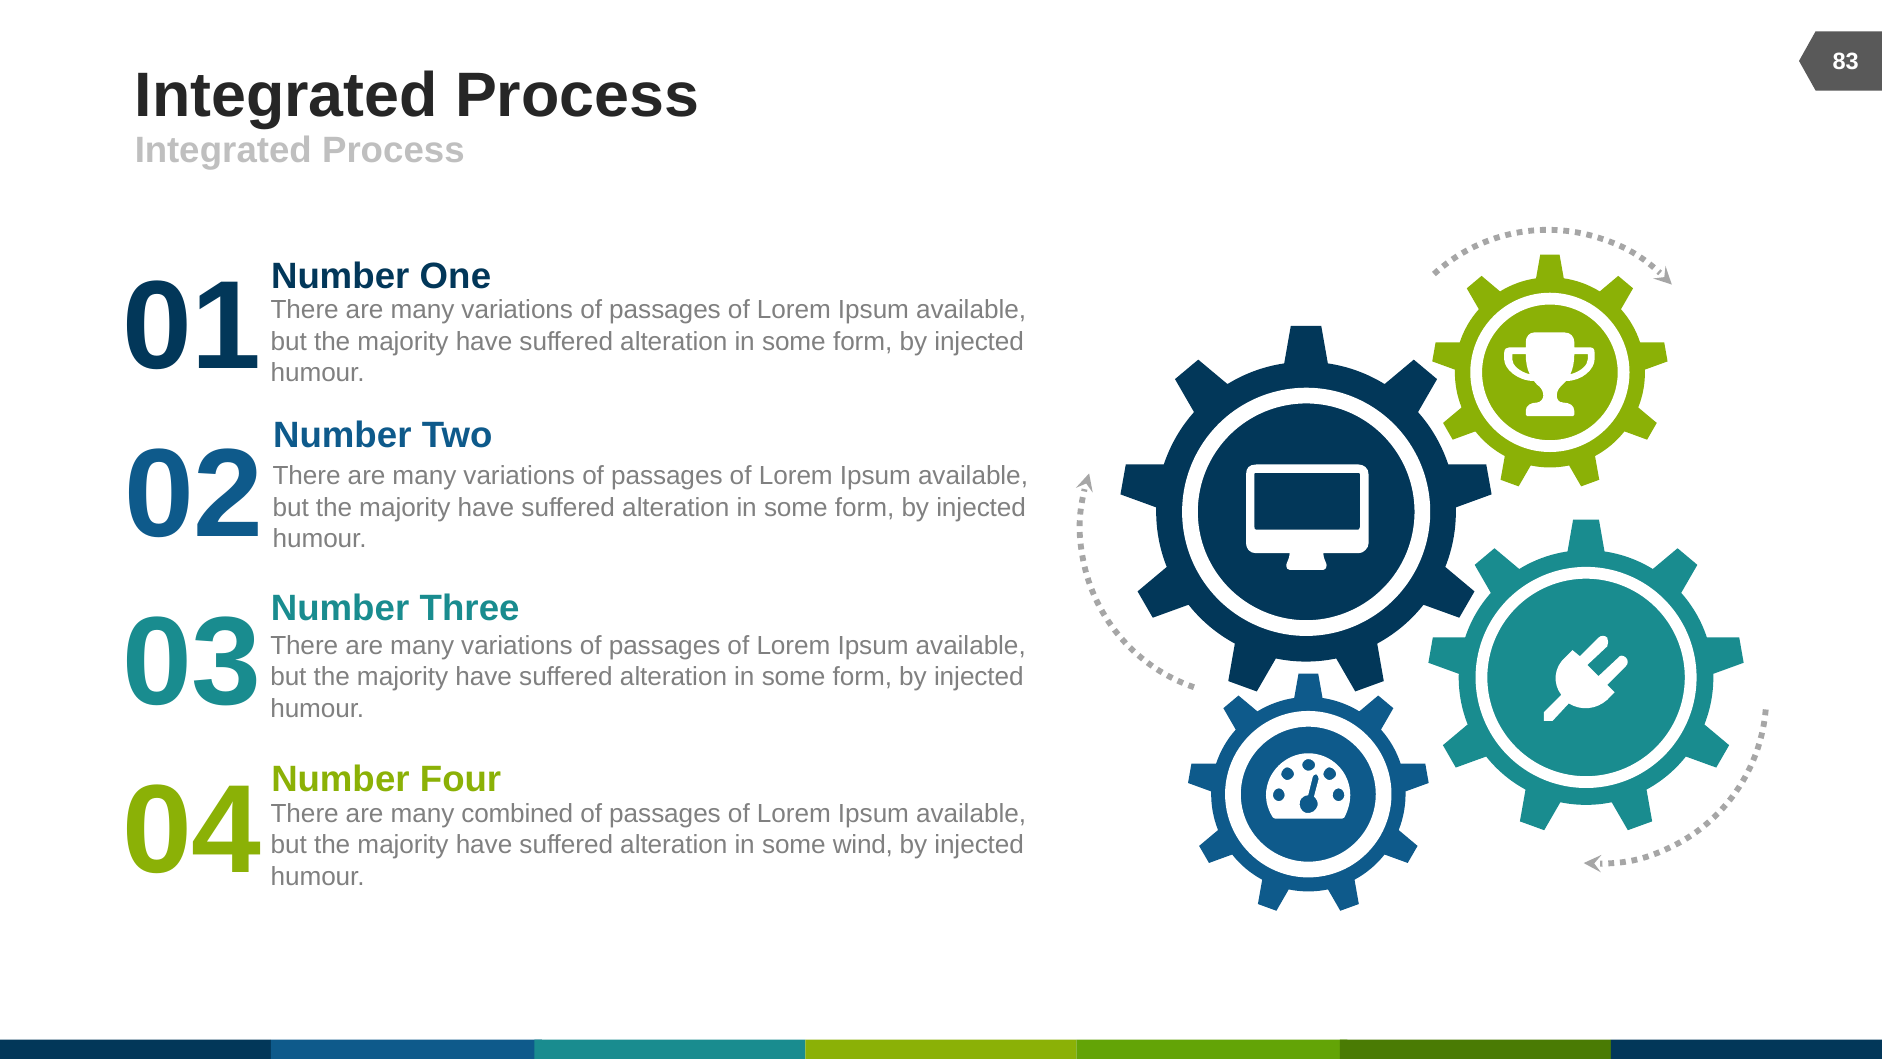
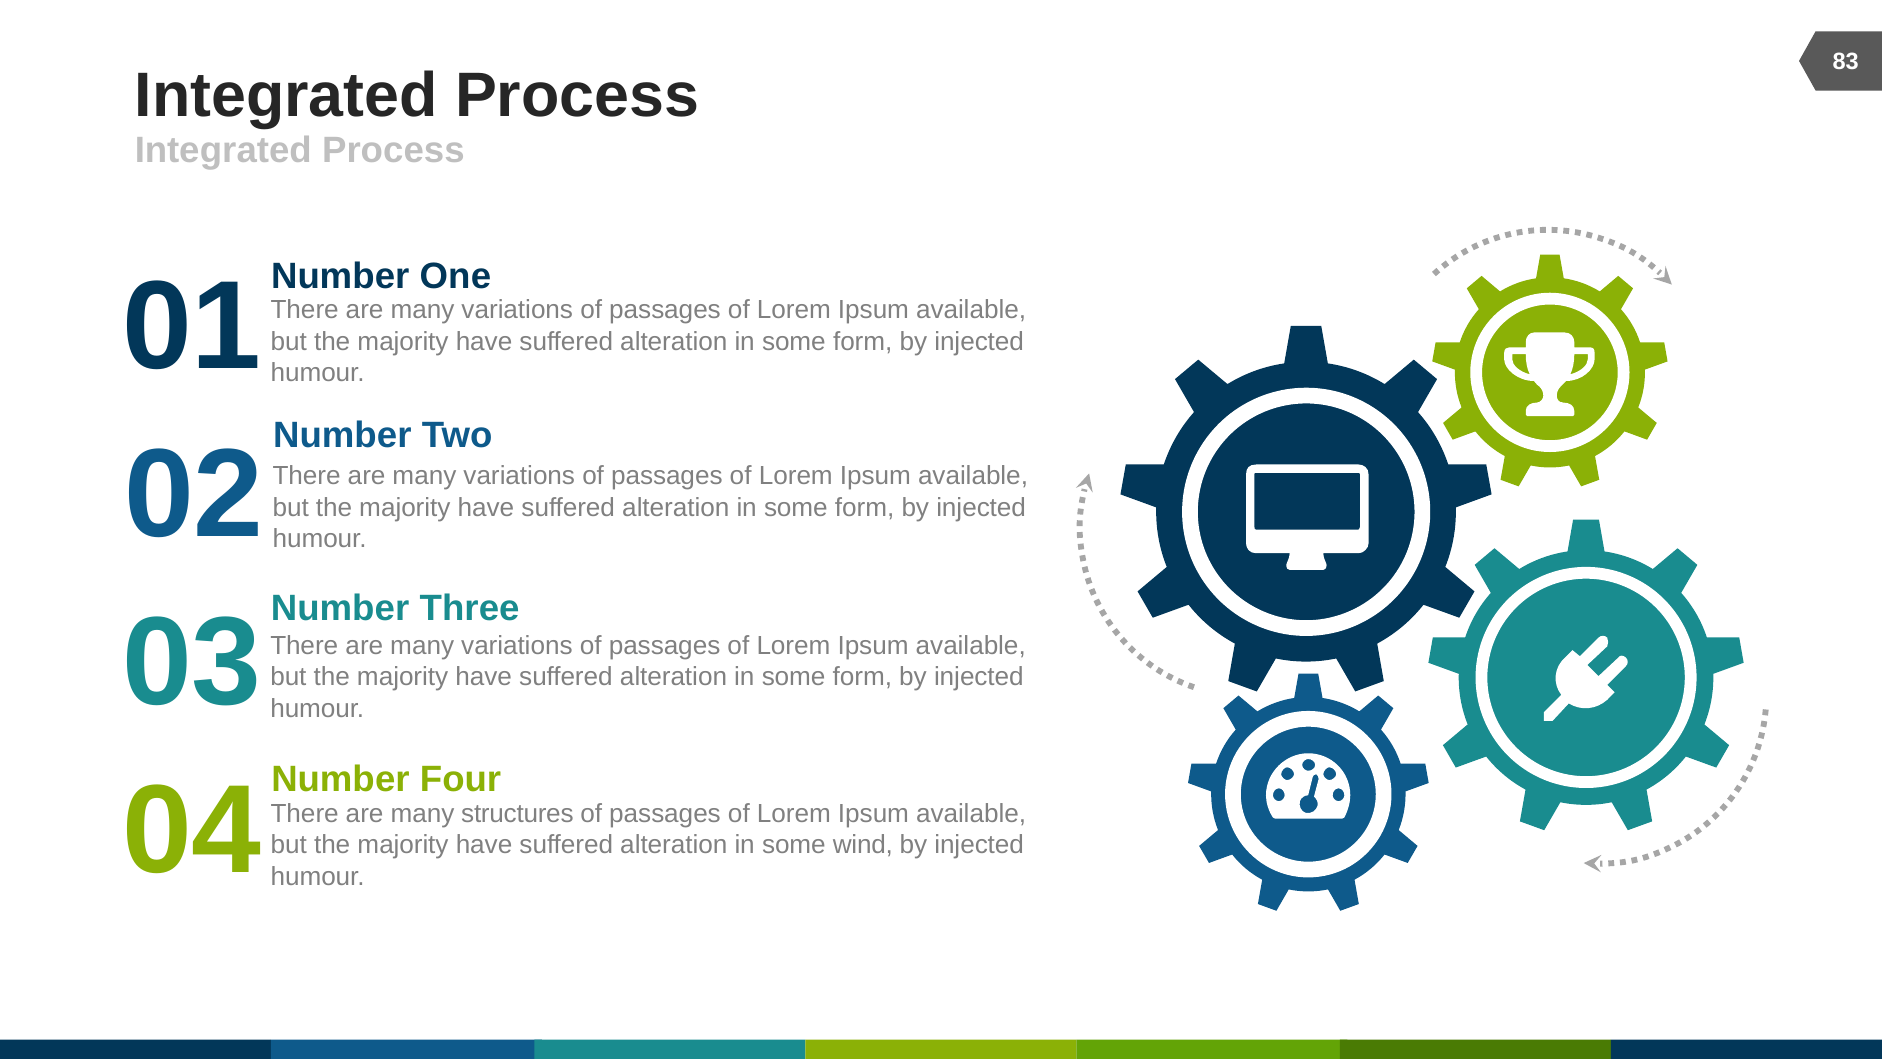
combined: combined -> structures (517, 813)
